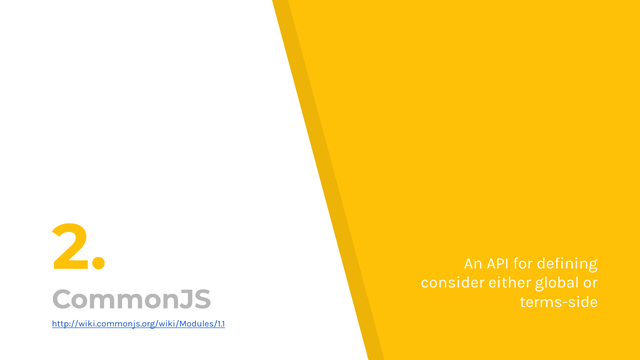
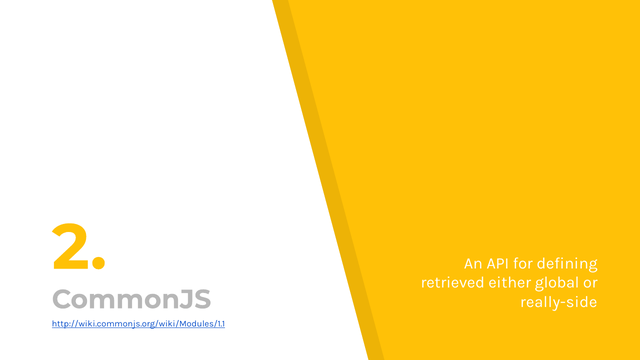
consider: consider -> retrieved (453, 283)
terms-side: terms-side -> really-side (559, 302)
